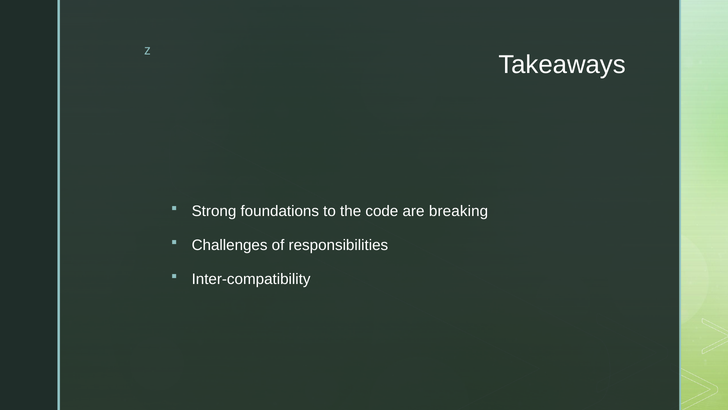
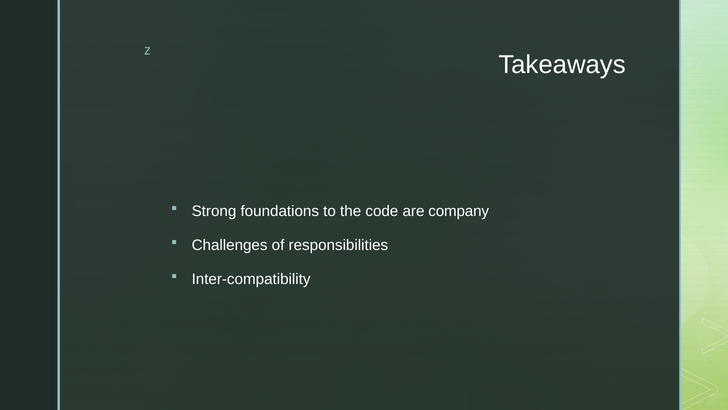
breaking: breaking -> company (459, 211)
